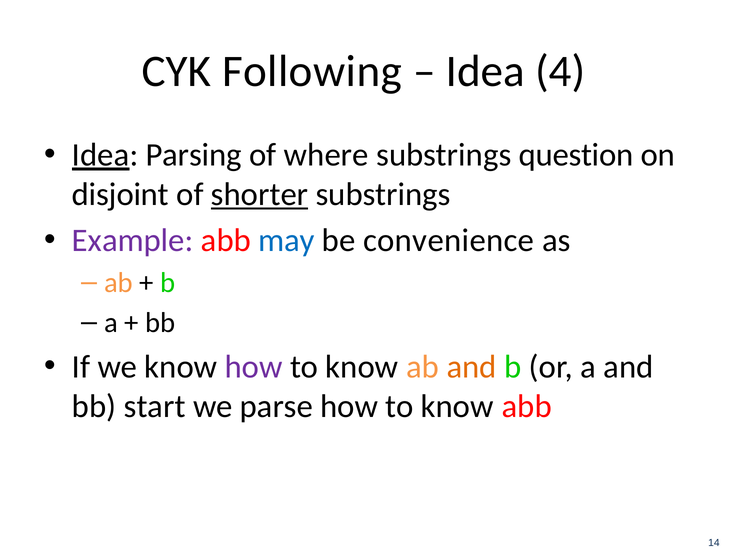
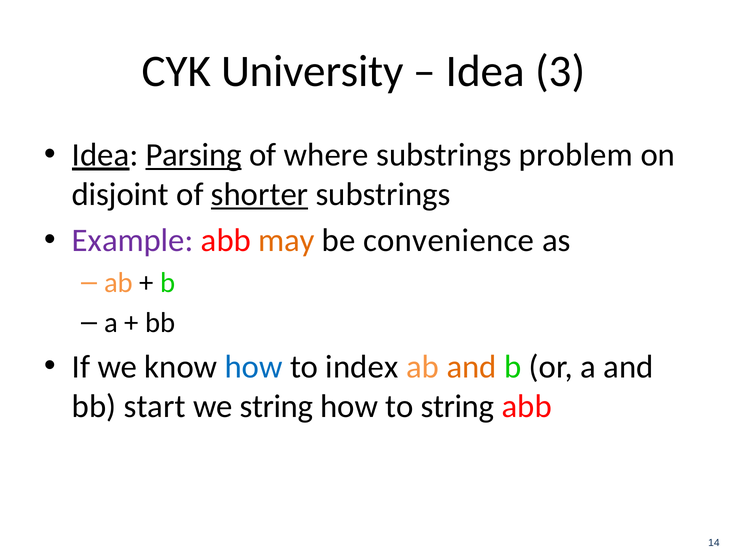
Following: Following -> University (312, 71)
4: 4 -> 3 (560, 71)
Parsing underline: none -> present (194, 155)
question: question -> problem (576, 155)
may colour: blue -> orange (287, 240)
how colour: purple -> blue (254, 366)
know: know -> index (362, 366)
we parse: parse -> string (276, 406)
know: know -> string (457, 406)
